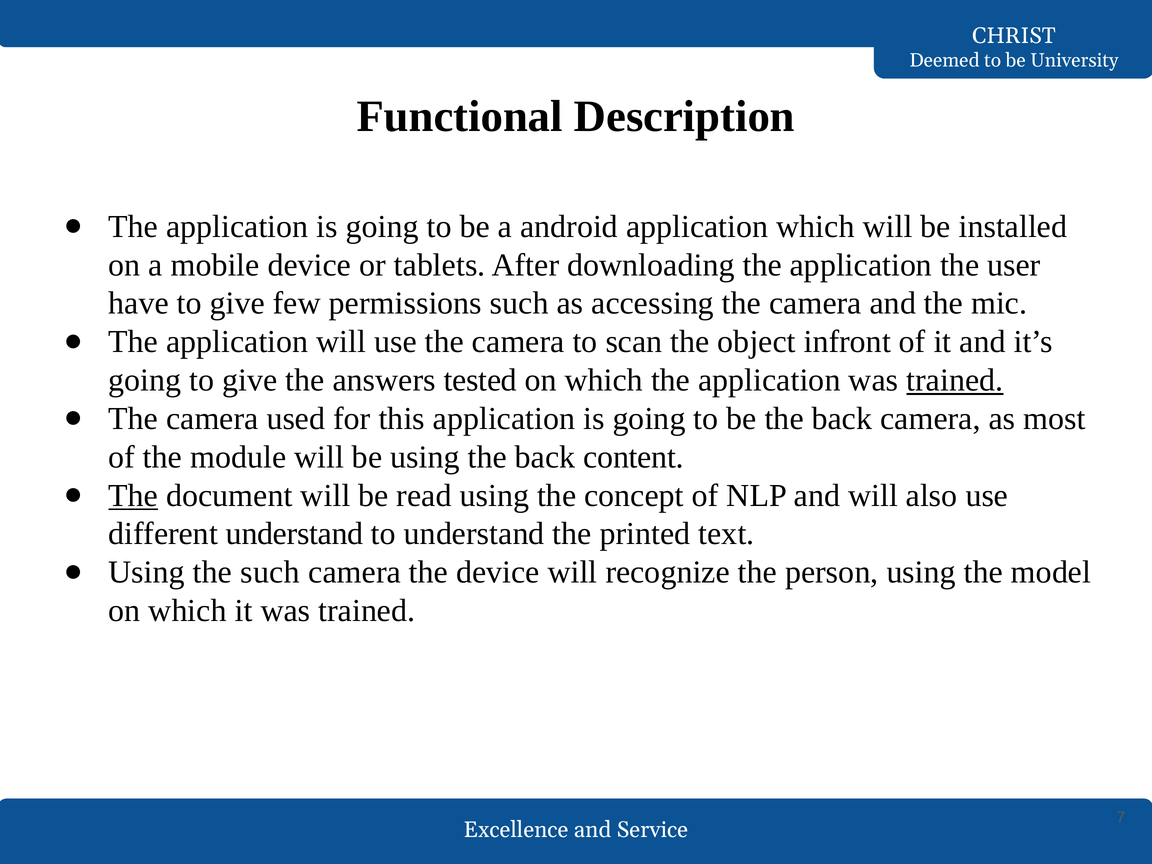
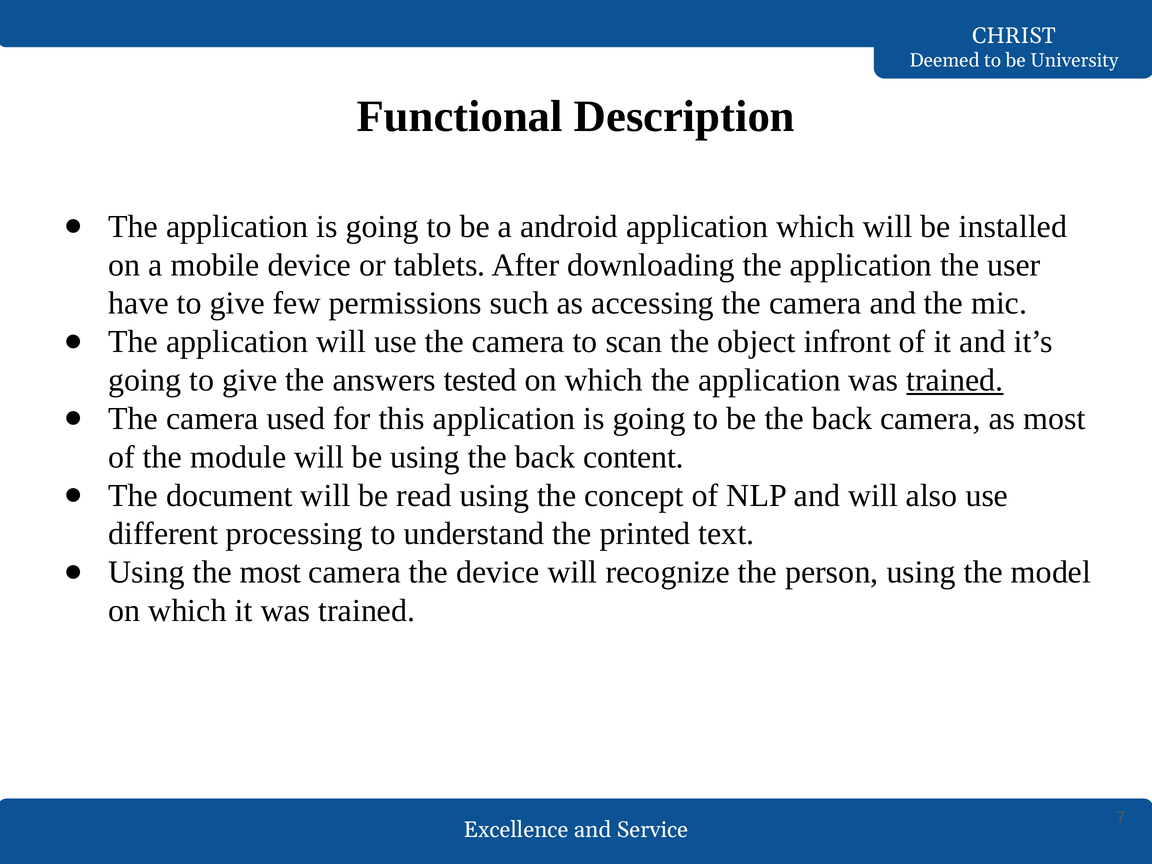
The underline: present -> none (133, 495)
different understand: understand -> processing (294, 534)
the such: such -> most (270, 572)
